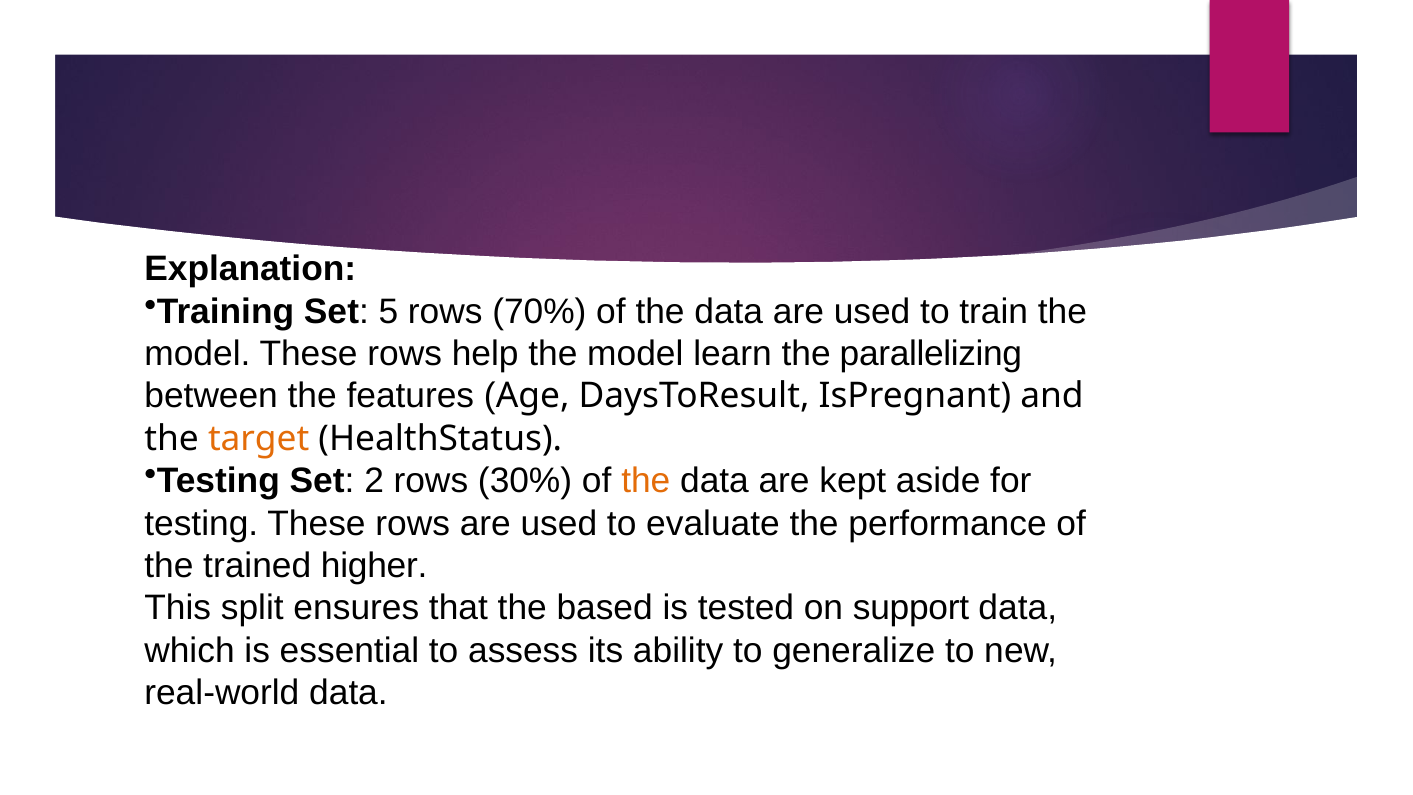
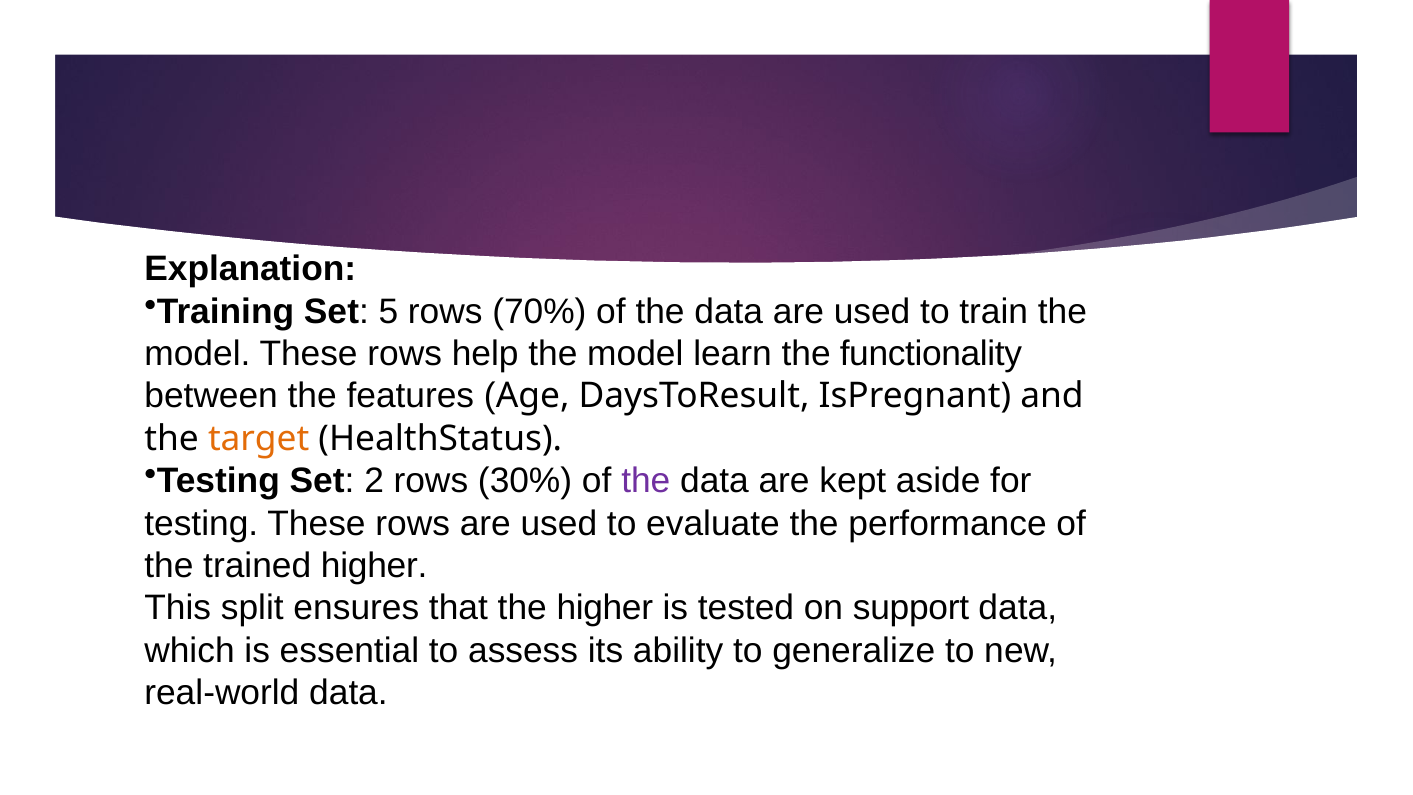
parallelizing: parallelizing -> functionality (931, 354)
the colour: orange -> purple (646, 481)
the based: based -> higher (605, 608)
